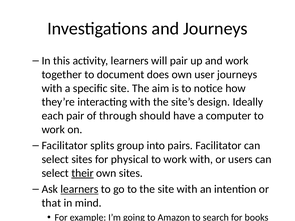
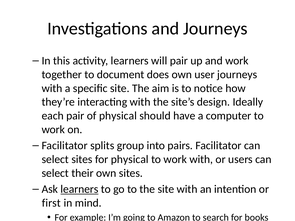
of through: through -> physical (118, 116)
their underline: present -> none (83, 173)
that: that -> first (51, 203)
